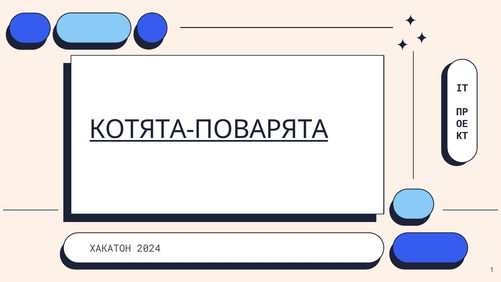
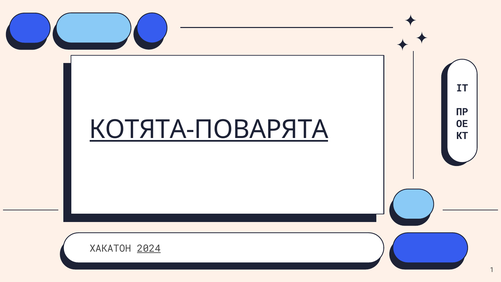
2024 underline: none -> present (149, 248)
